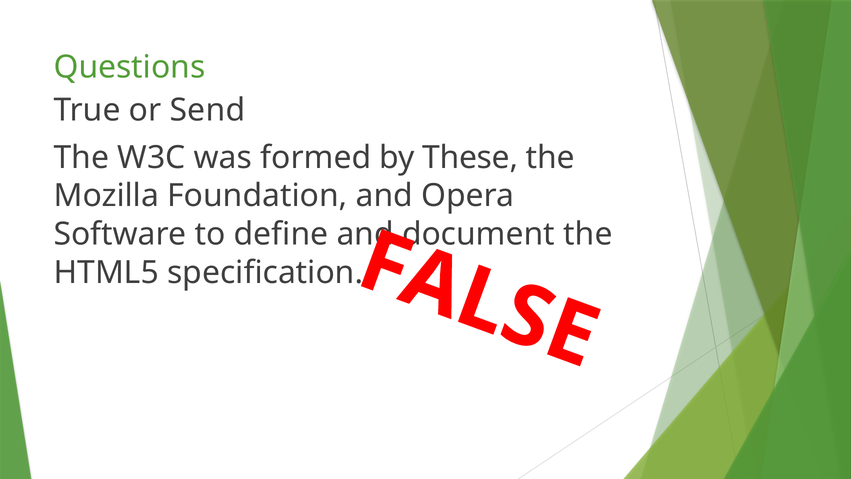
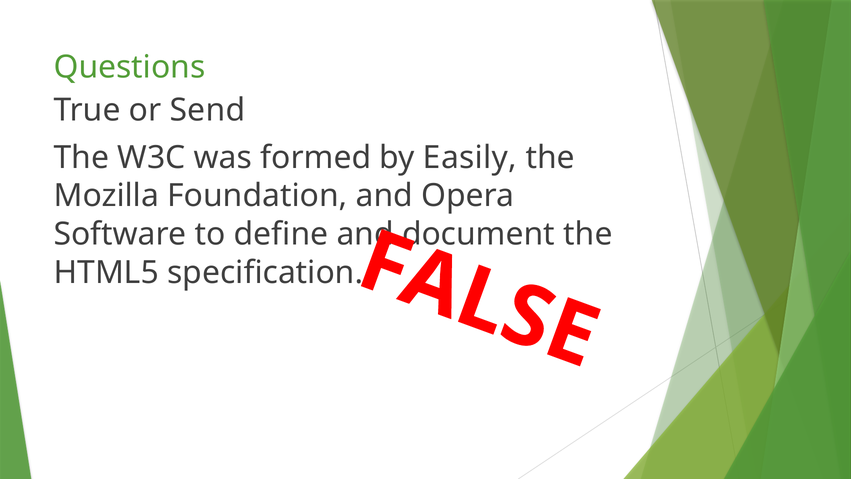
These: These -> Easily (470, 157)
